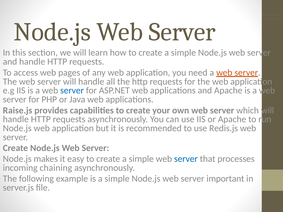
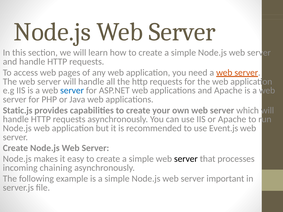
Raise.js: Raise.js -> Static.js (18, 110)
Redis.js: Redis.js -> Event.js (224, 128)
server colour: blue -> black (186, 159)
